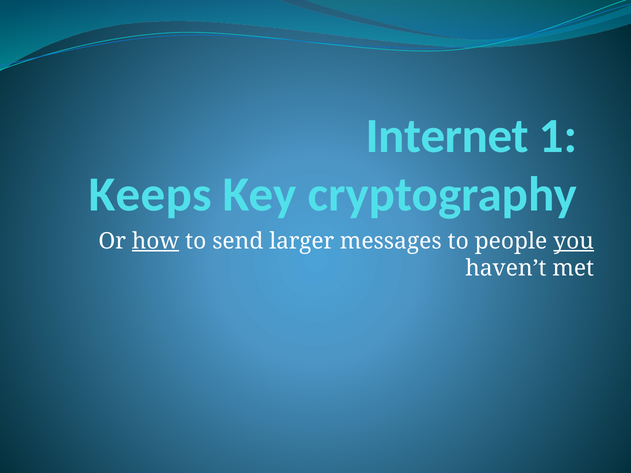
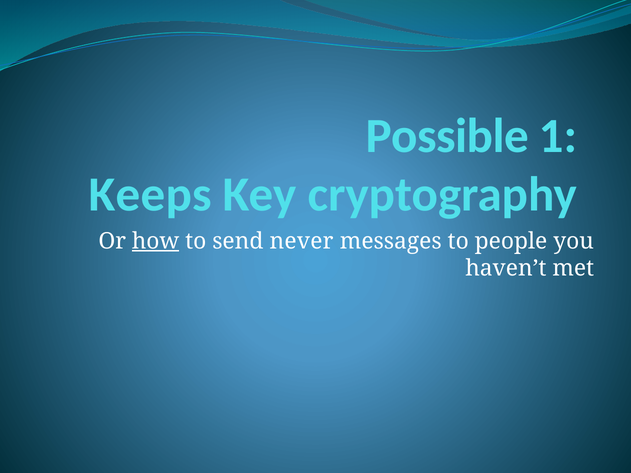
Internet: Internet -> Possible (447, 136)
larger: larger -> never (302, 241)
you underline: present -> none (574, 241)
